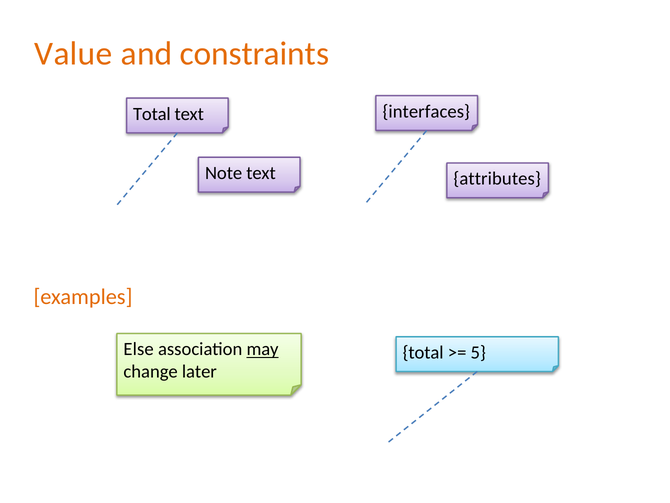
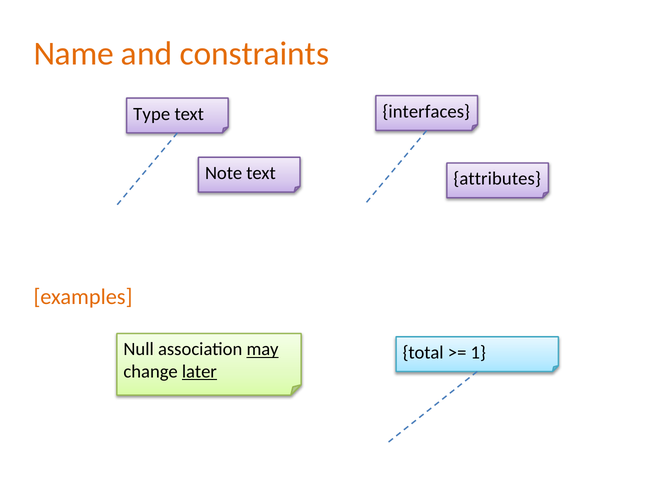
Value: Value -> Name (74, 54)
Total: Total -> Type (152, 114)
Else: Else -> Null (139, 349)
5: 5 -> 1 (478, 352)
later underline: none -> present (199, 371)
